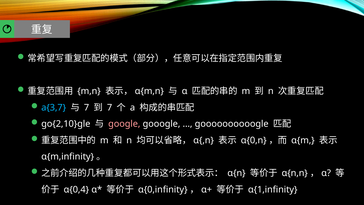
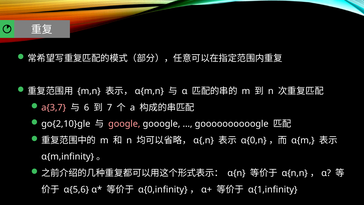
a{3,7 colour: light blue -> pink (54, 107)
7: 7 -> 6 (87, 107)
α{0,4: α{0,4 -> α{5,6 (76, 189)
